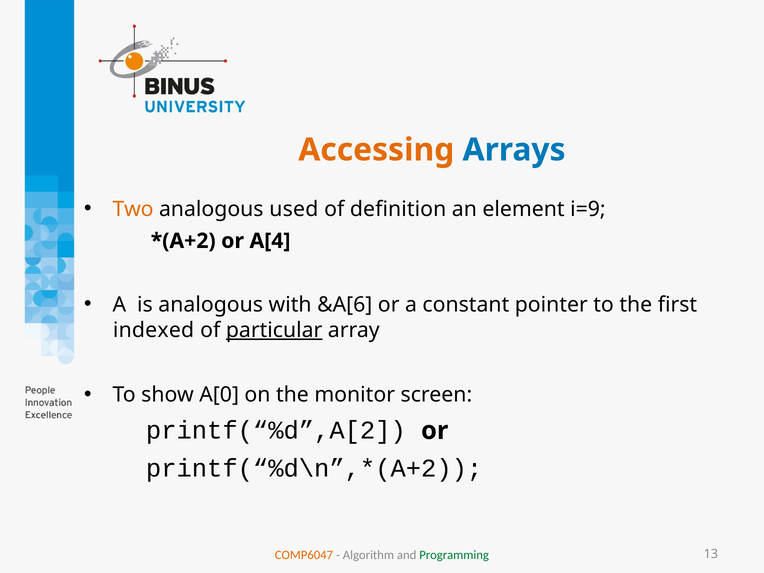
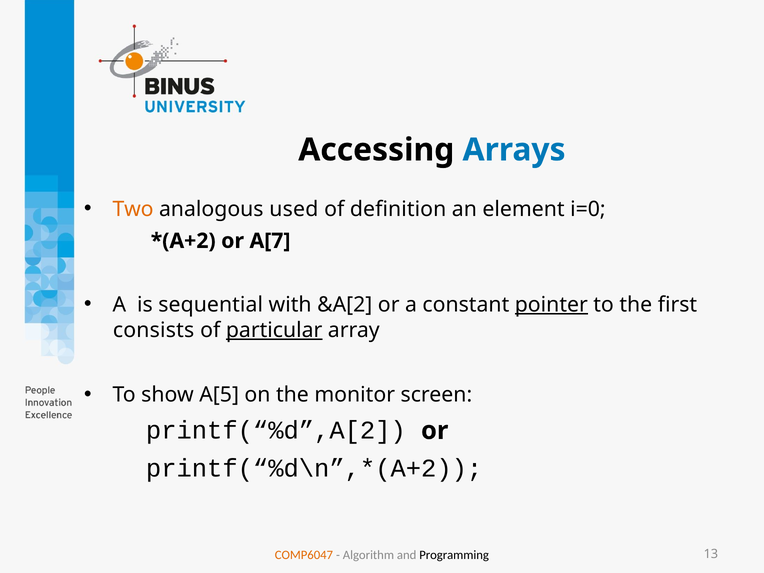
Accessing colour: orange -> black (376, 150)
i=9: i=9 -> i=0 (588, 209)
A[4: A[4 -> A[7 (270, 241)
is analogous: analogous -> sequential (211, 305)
&A[6: &A[6 -> &A[2 (345, 305)
pointer underline: none -> present (551, 305)
indexed: indexed -> consists (154, 330)
A[0: A[0 -> A[5 (219, 395)
Programming colour: green -> black (454, 555)
